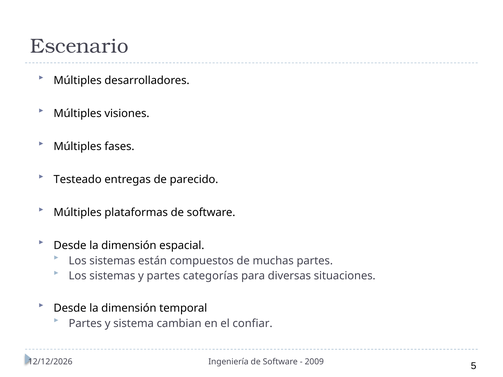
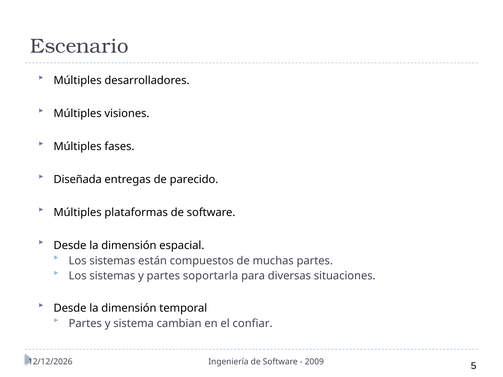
Testeado: Testeado -> Diseñada (78, 180)
categorías: categorías -> soportarla (211, 276)
